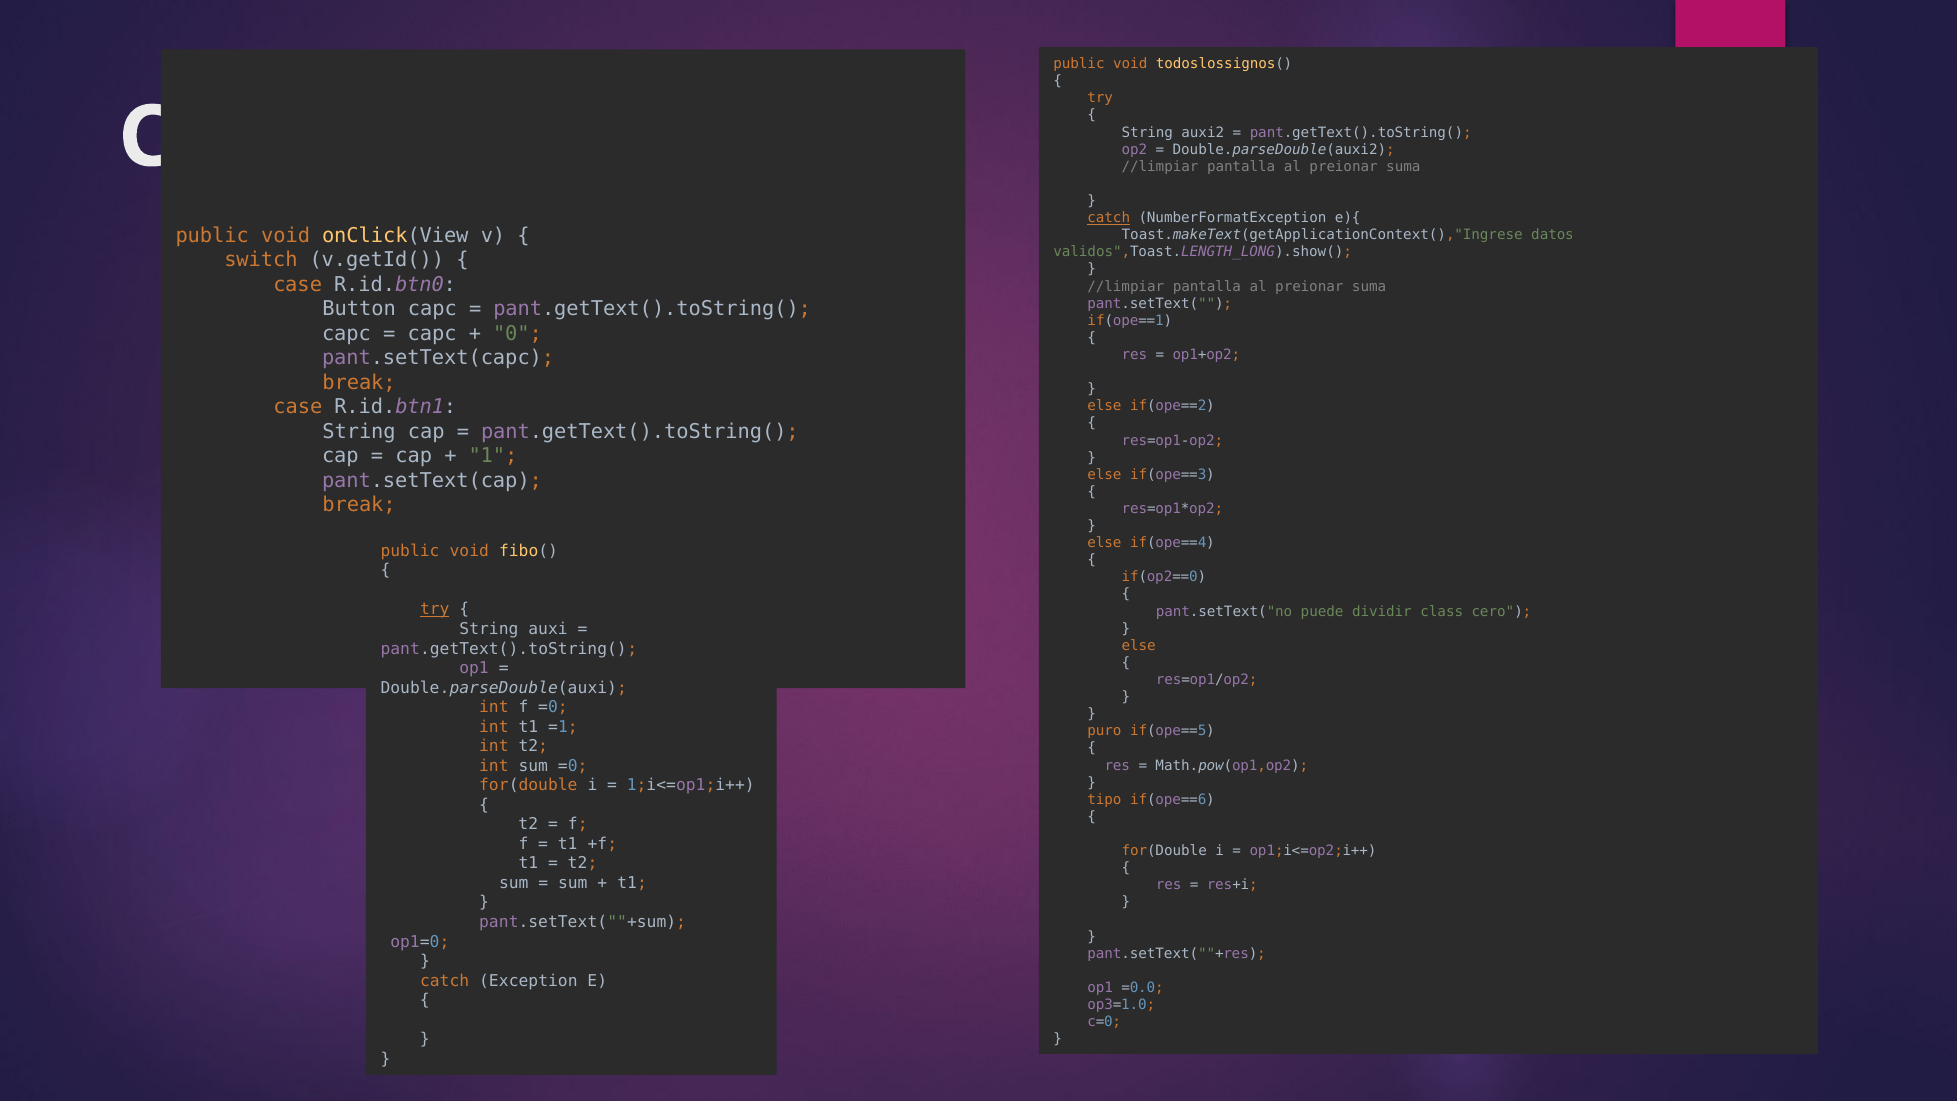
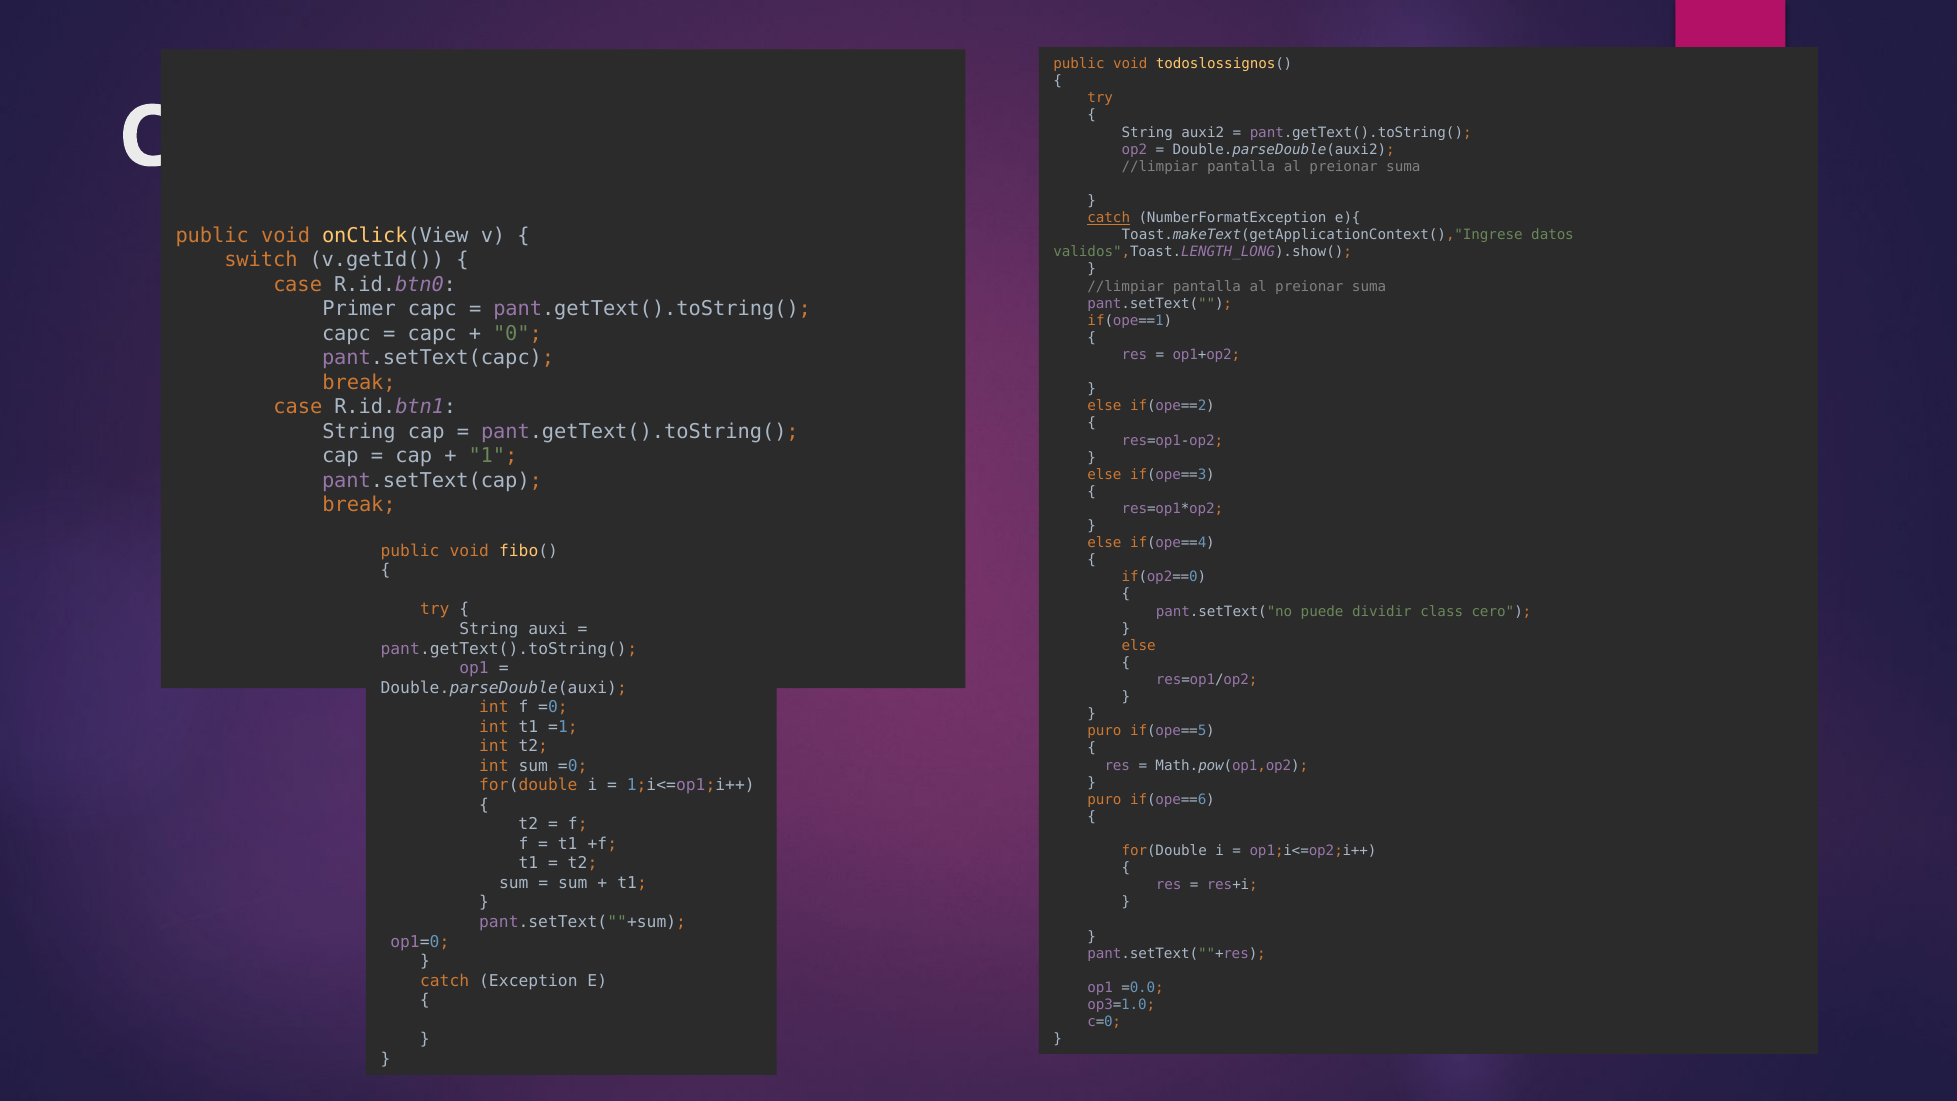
Button: Button -> Primer (359, 309)
try underline: present -> none (435, 609)
tipo: tipo -> puro (1105, 799)
